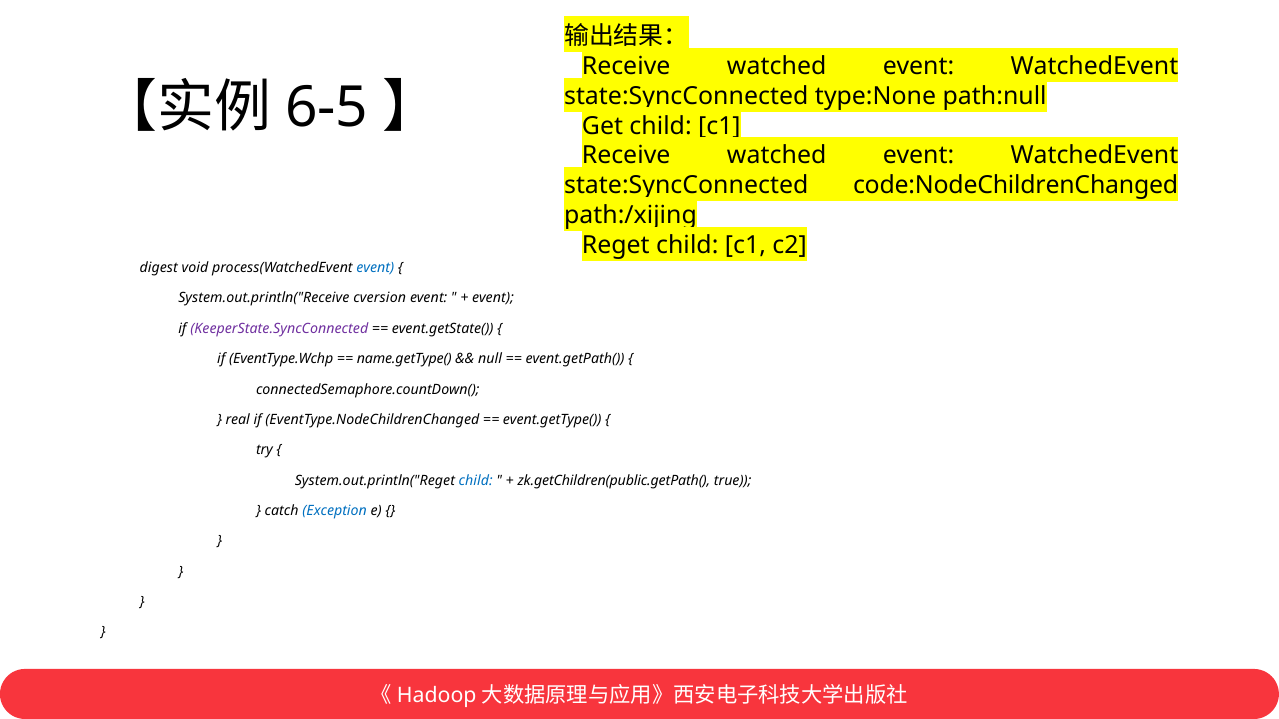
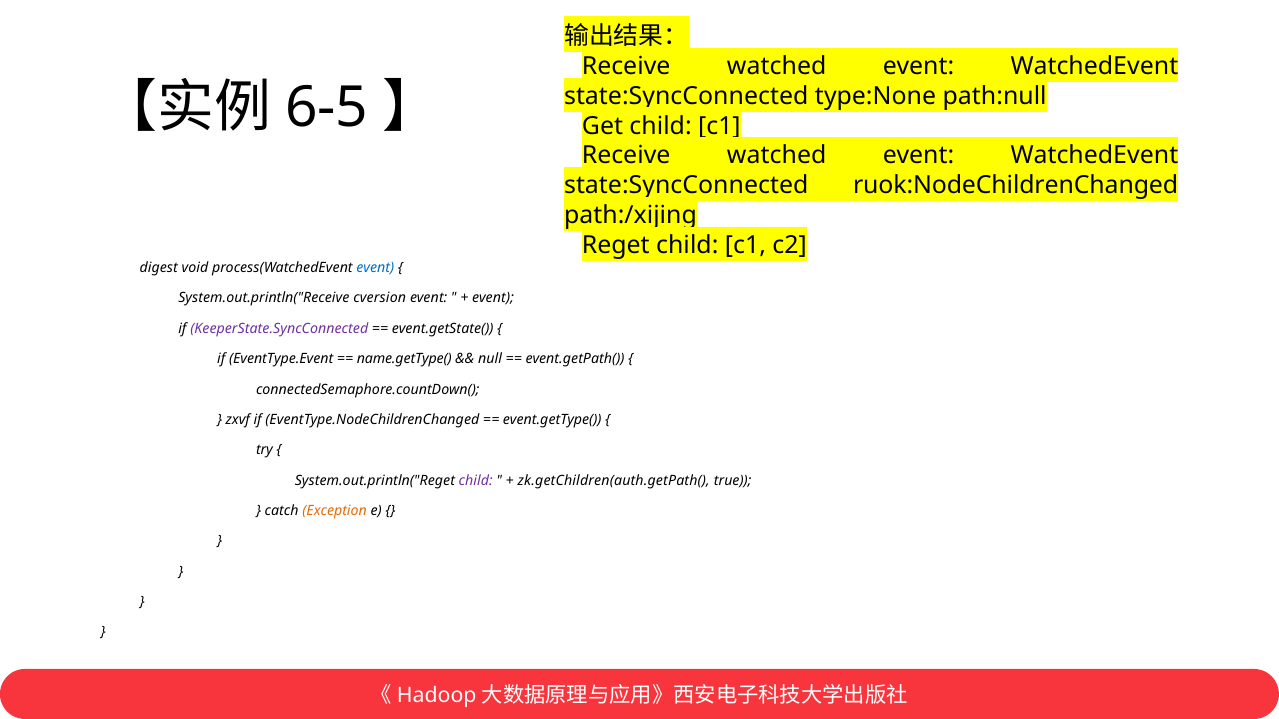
code:NodeChildrenChanged: code:NodeChildrenChanged -> ruok:NodeChildrenChanged (1016, 186)
EventType.Wchp: EventType.Wchp -> EventType.Event (281, 359)
real: real -> zxvf (238, 420)
child colour: blue -> purple (476, 481)
zk.getChildren(public.getPath(: zk.getChildren(public.getPath( -> zk.getChildren(auth.getPath( (614, 481)
Exception colour: blue -> orange (335, 511)
